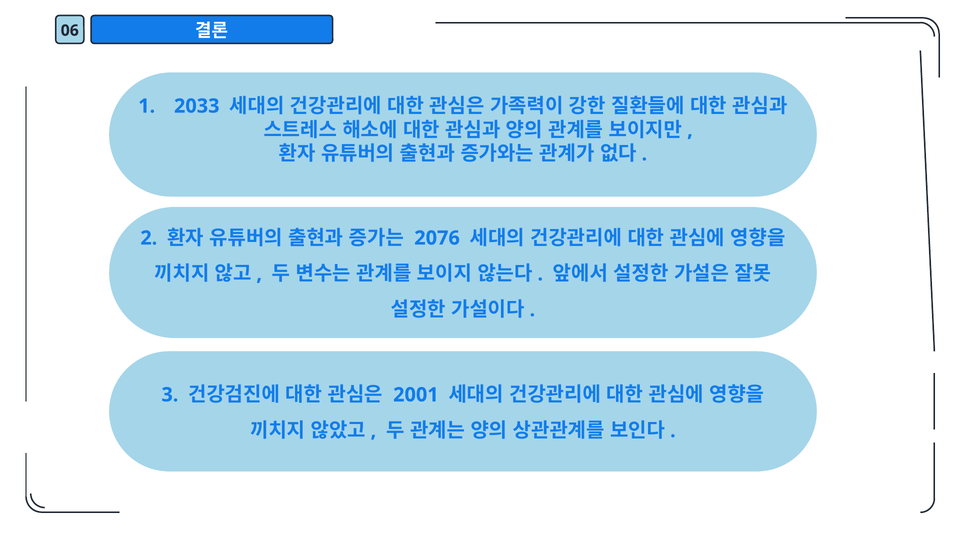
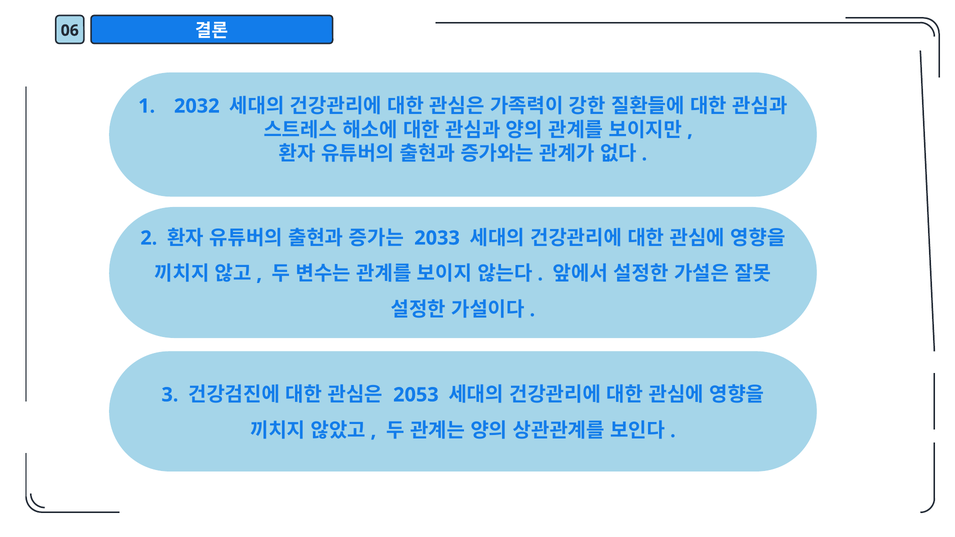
2033: 2033 -> 2032 (197, 106)
2076: 2076 -> 2033 (437, 238)
2001: 2001 -> 2053 (416, 395)
